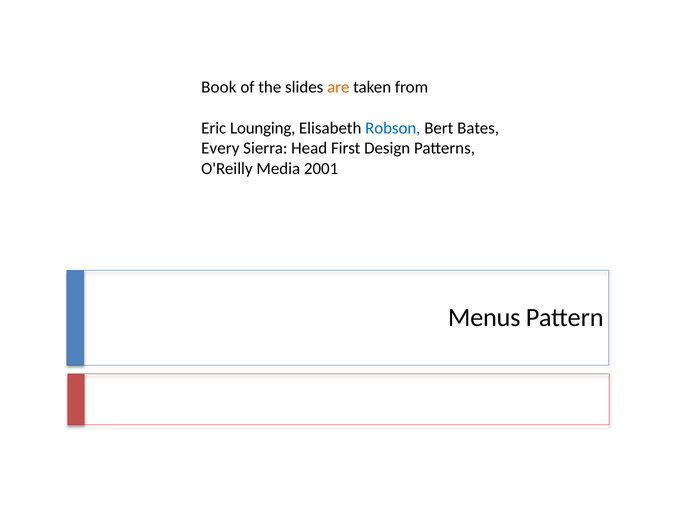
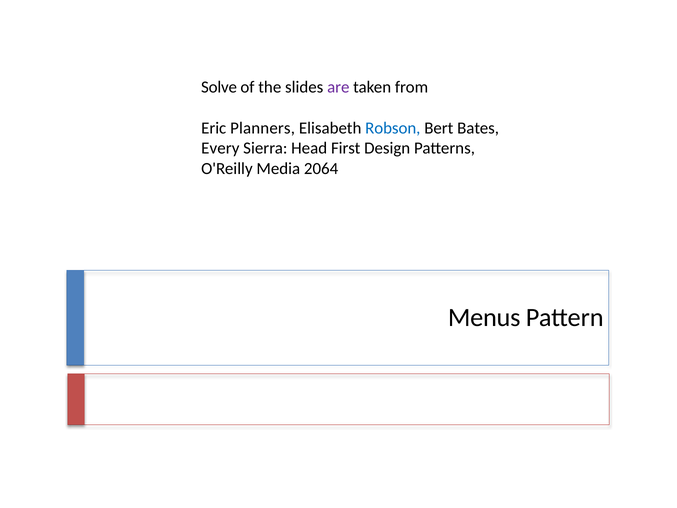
Book: Book -> Solve (219, 87)
are colour: orange -> purple (338, 87)
Lounging: Lounging -> Planners (263, 128)
2001: 2001 -> 2064 (321, 168)
